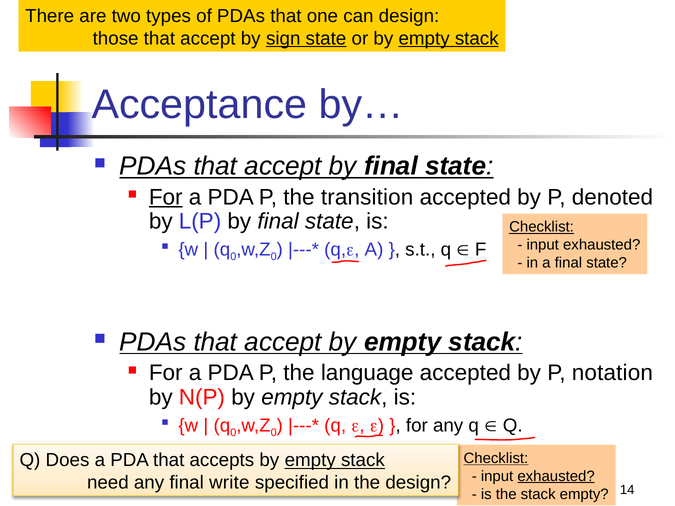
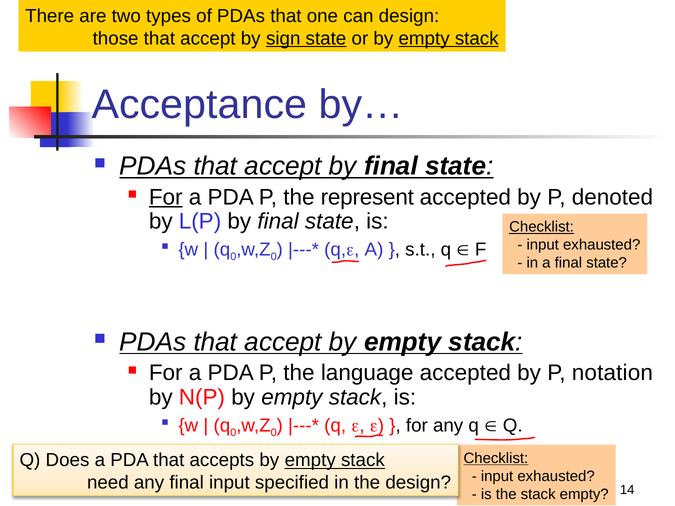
transition: transition -> represent (367, 197)
exhausted underline: present -> none (556, 476)
final write: write -> input (229, 483)
